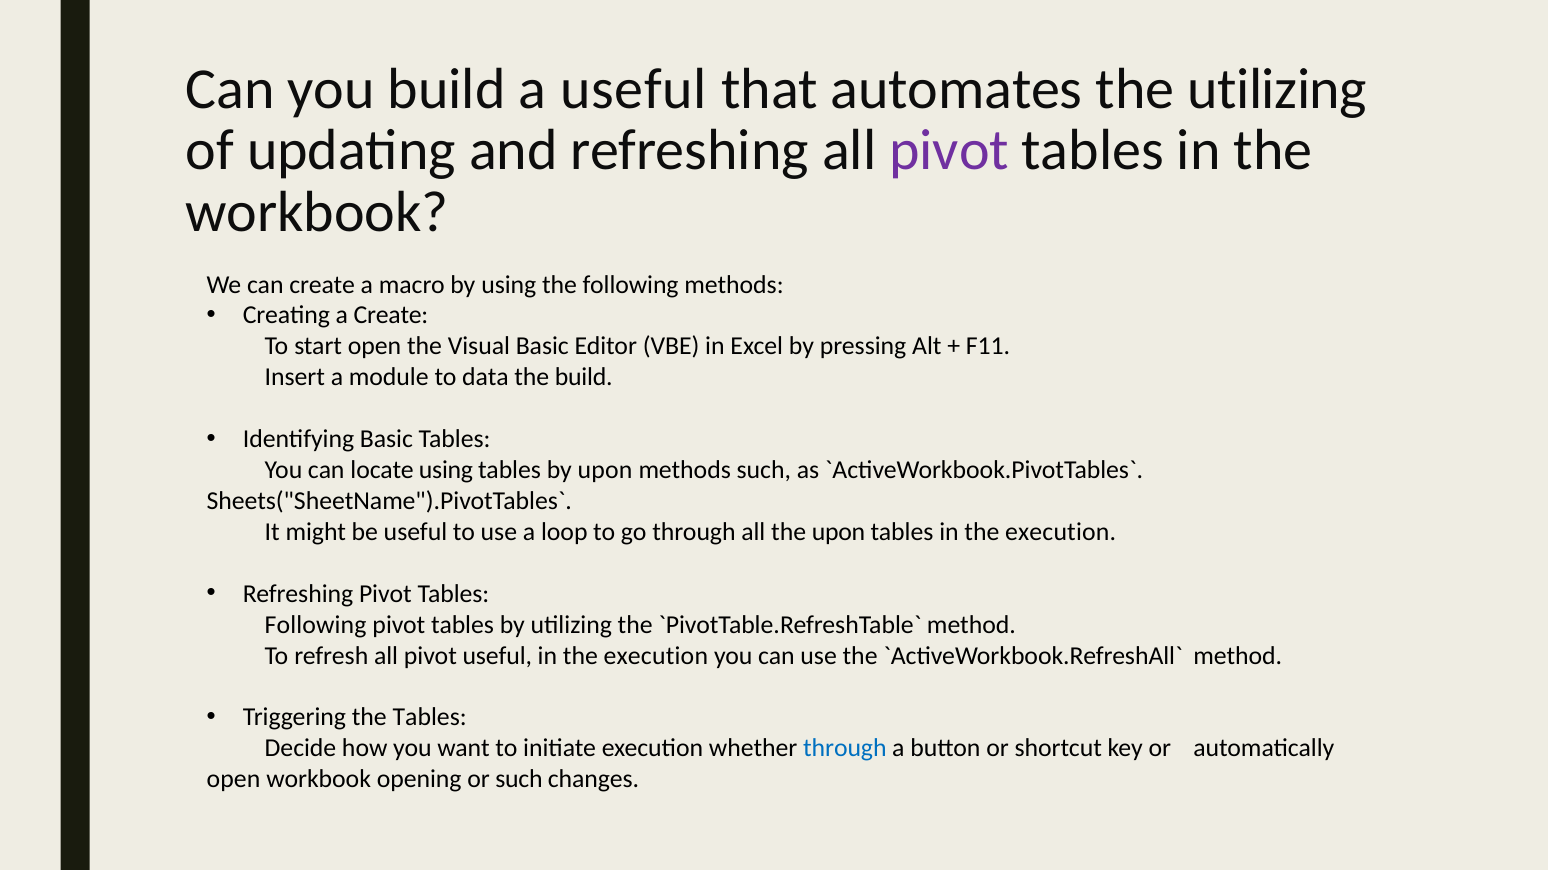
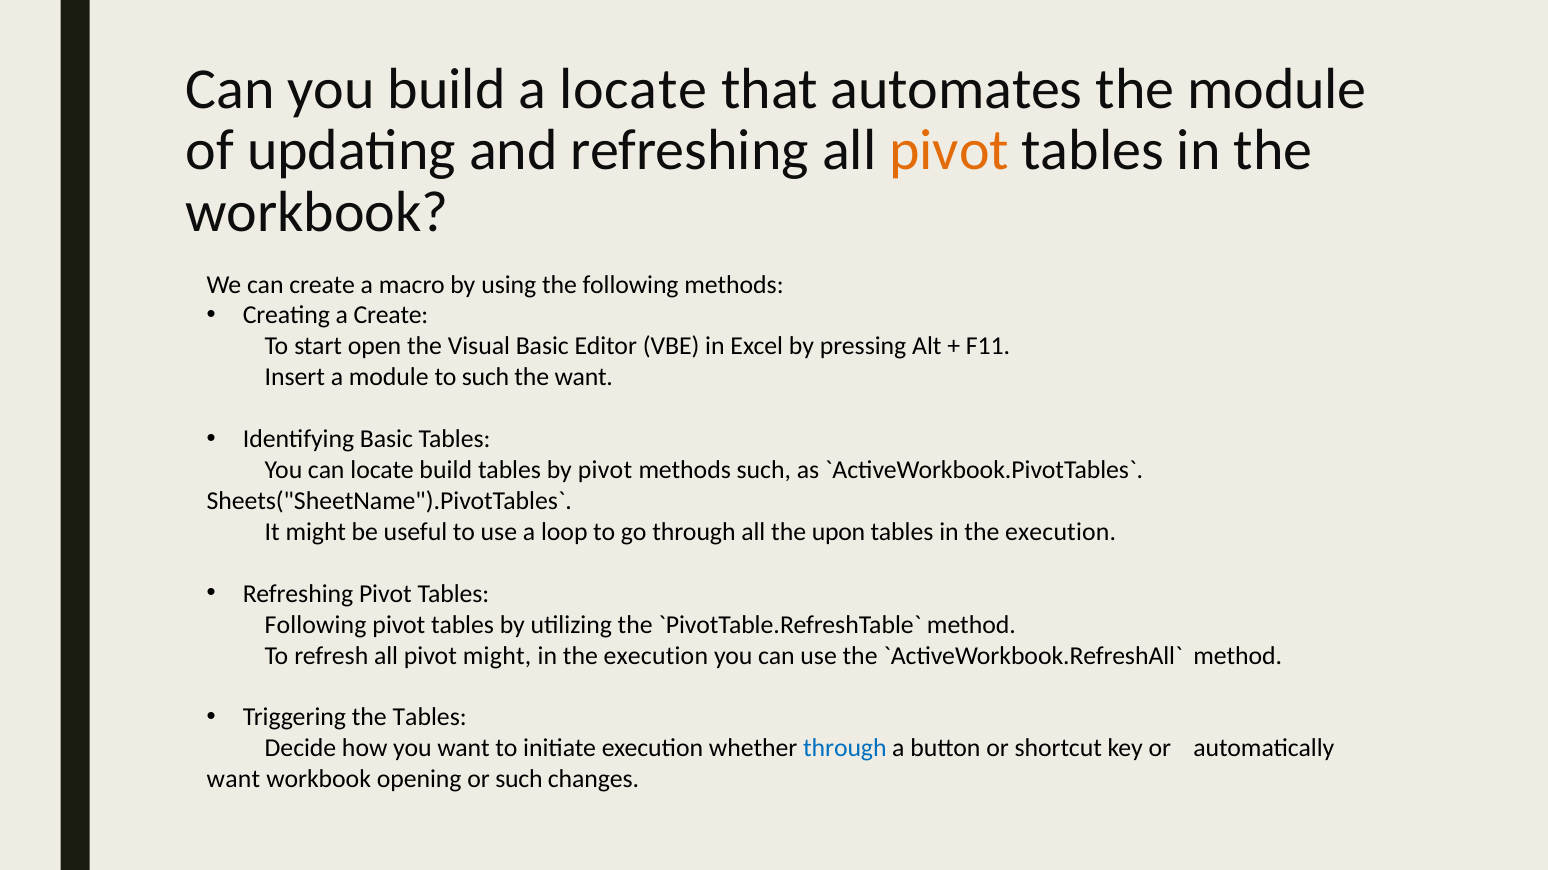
a useful: useful -> locate (633, 89)
the utilizing: utilizing -> module (1277, 89)
pivot colour: purple -> orange (949, 151)
to data: data -> such (486, 378)
the build: build -> want (584, 378)
locate using: using -> build (446, 470)
by upon: upon -> pivot (605, 470)
pivot useful: useful -> might (497, 656)
open: open -> want (233, 780)
